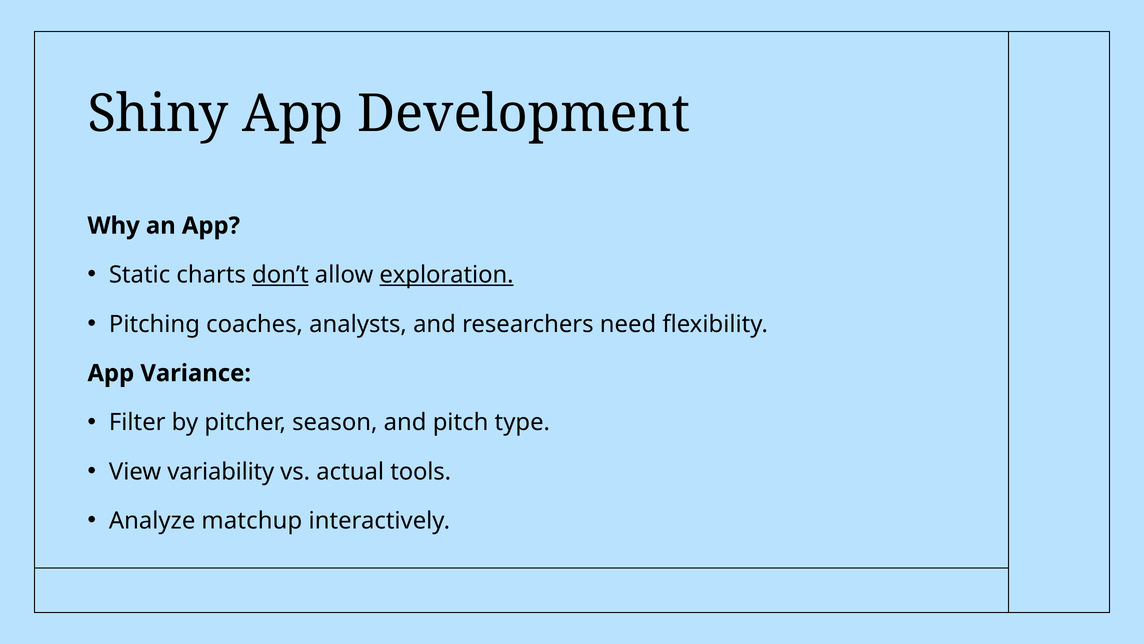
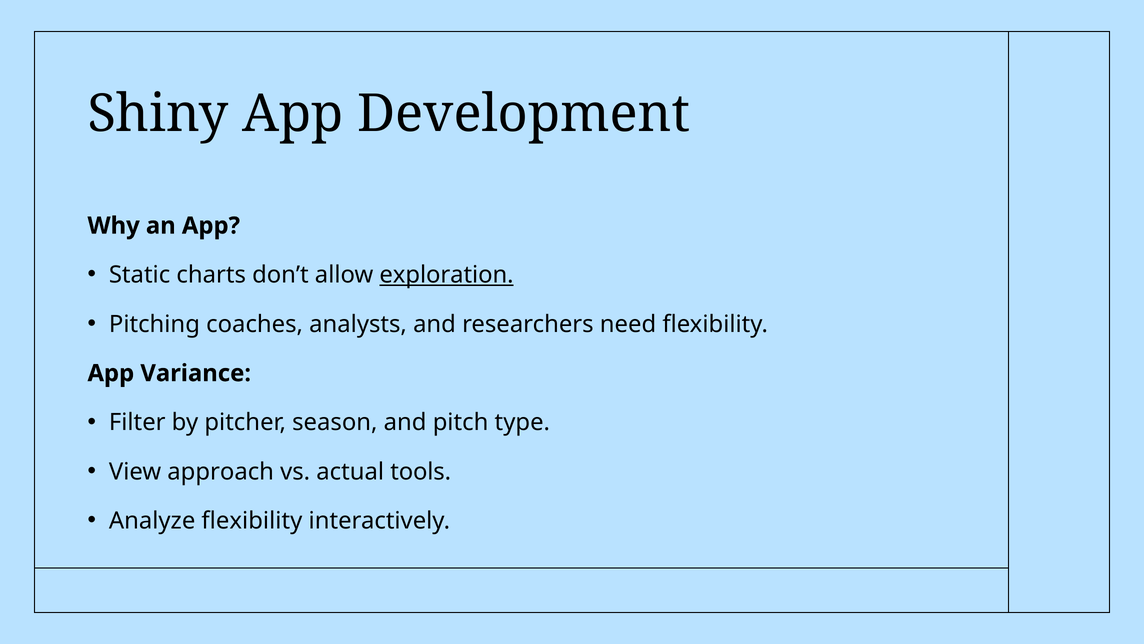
don’t underline: present -> none (280, 275)
variability: variability -> approach (221, 471)
Analyze matchup: matchup -> flexibility (252, 520)
